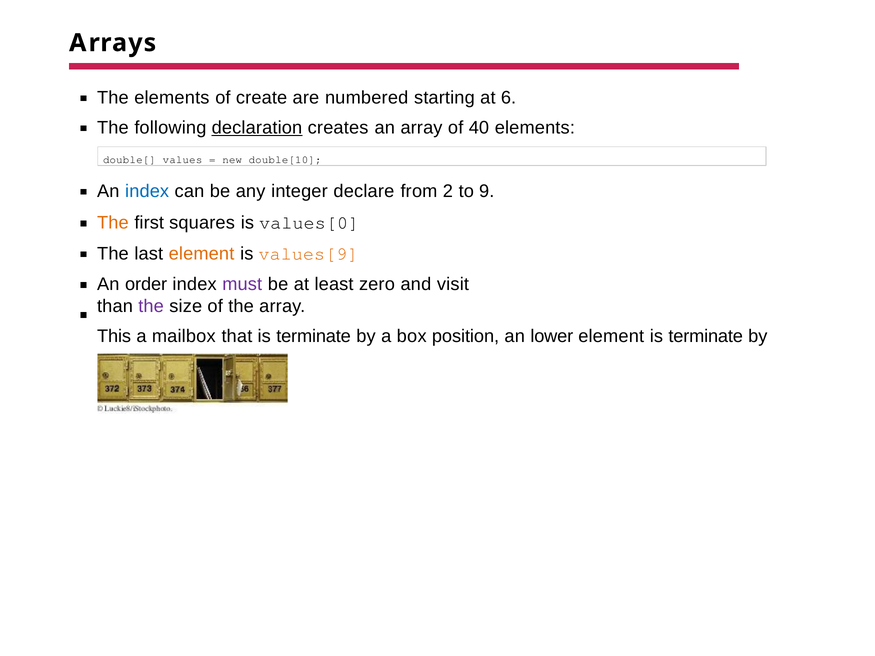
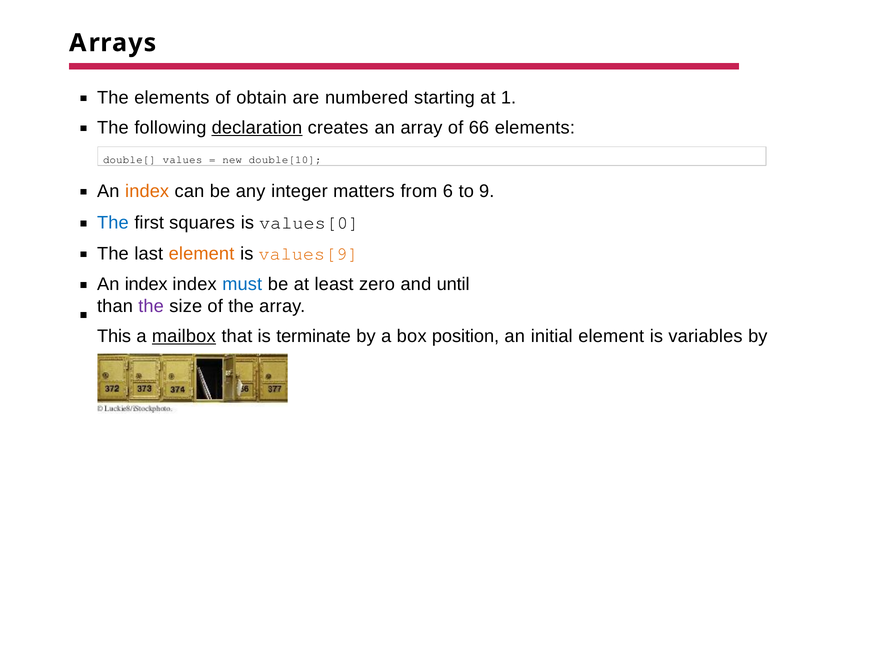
create: create -> obtain (262, 98)
6: 6 -> 1 (509, 98)
40: 40 -> 66 (479, 128)
index colour: blue -> orange (147, 191)
declare: declare -> matters (364, 191)
2: 2 -> 6 (448, 191)
The colour: orange -> blue (113, 223)
order: order -> index (146, 285)
must colour: purple -> blue (242, 285)
visit: visit -> until (453, 285)
mailbox underline: none -> present (184, 336)
lower: lower -> initial (552, 336)
element is terminate: terminate -> variables (706, 336)
